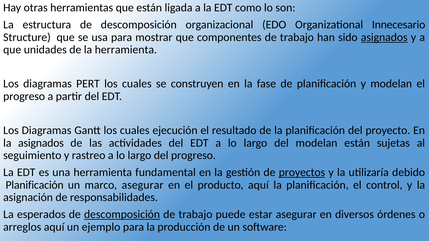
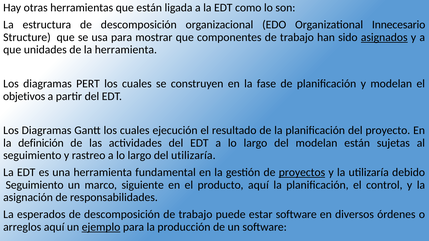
progreso: progreso -> objetivos (24, 96)
la asignados: asignados -> definición (41, 143)
del progreso: progreso -> utilizaría (193, 156)
Planificación: Planificación -> Seguimiento (35, 185)
marco asegurar: asegurar -> siguiente (143, 185)
descomposición underline: present -> none (122, 215)
estar asegurar: asegurar -> software (296, 215)
ejemplo underline: none -> present (101, 227)
